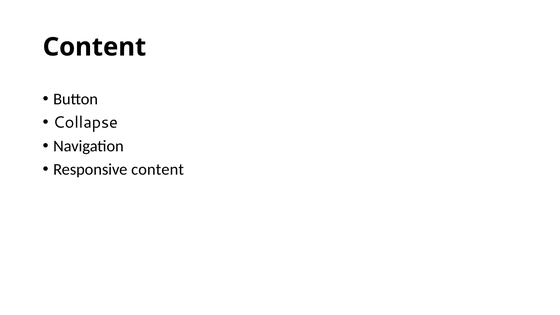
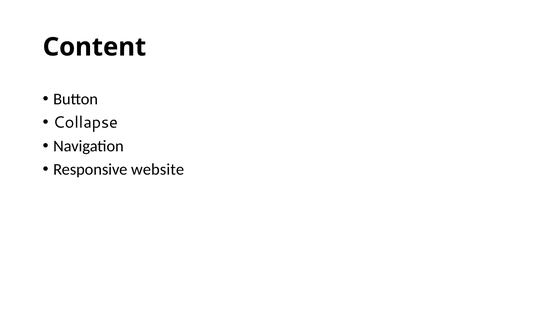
Responsive content: content -> website (158, 170)
